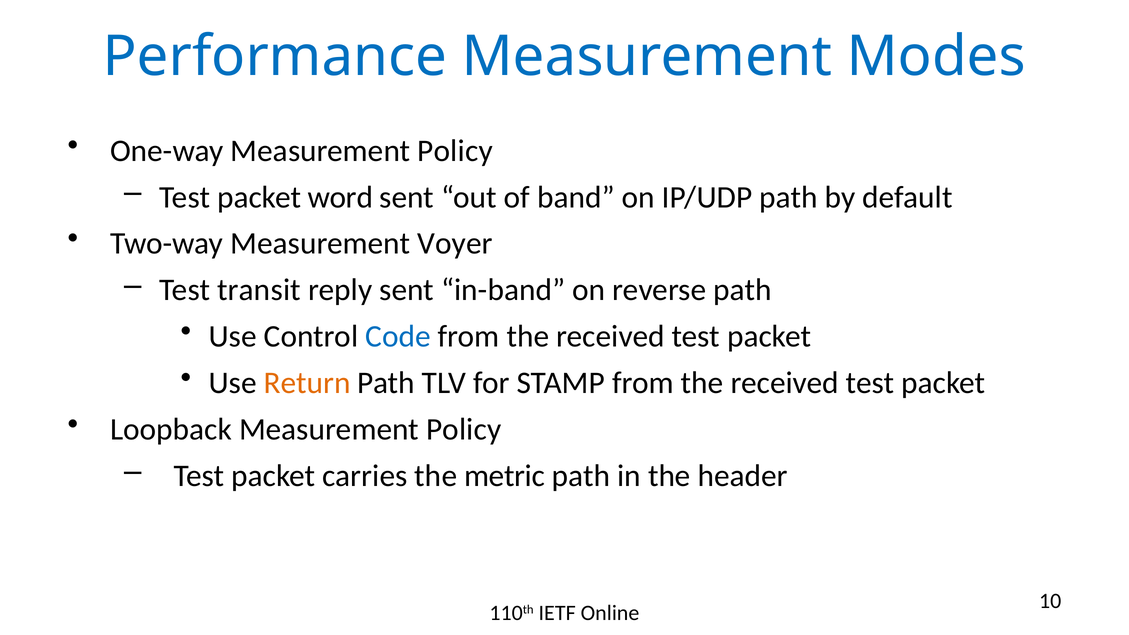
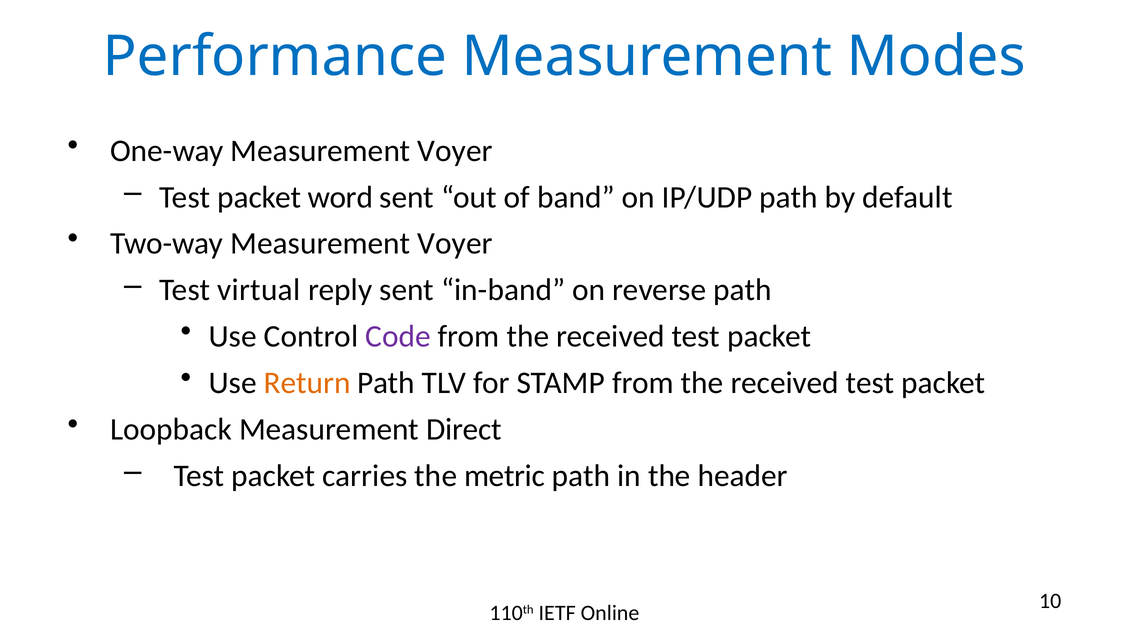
One-way Measurement Policy: Policy -> Voyer (455, 151)
transit: transit -> virtual (259, 290)
Code colour: blue -> purple (398, 337)
Loopback Measurement Policy: Policy -> Direct (464, 429)
